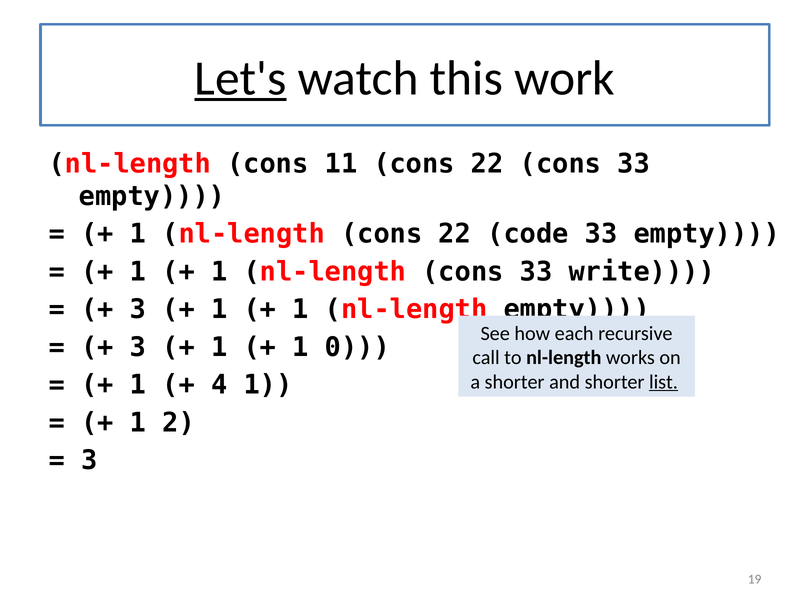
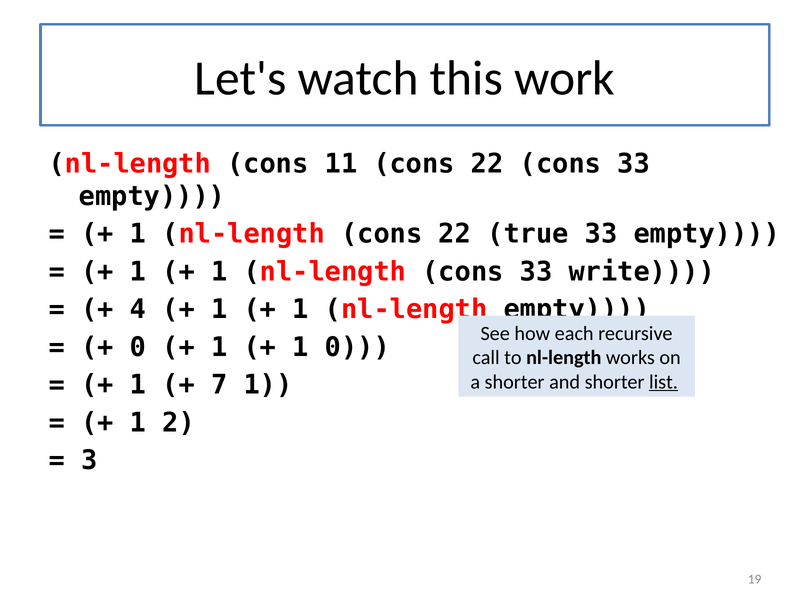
Let's underline: present -> none (240, 78)
code: code -> true (528, 234)
3: 3 -> 4 (138, 310)
3: 3 -> 0 (138, 347)
4: 4 -> 7 (219, 385)
